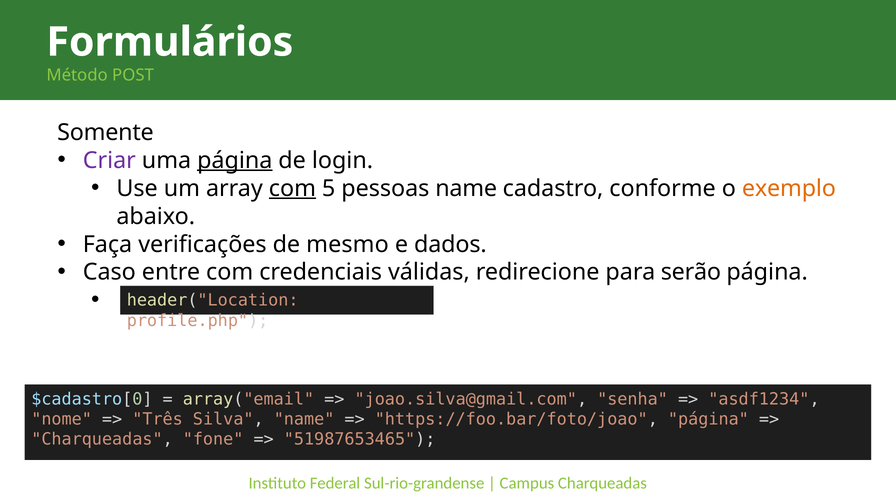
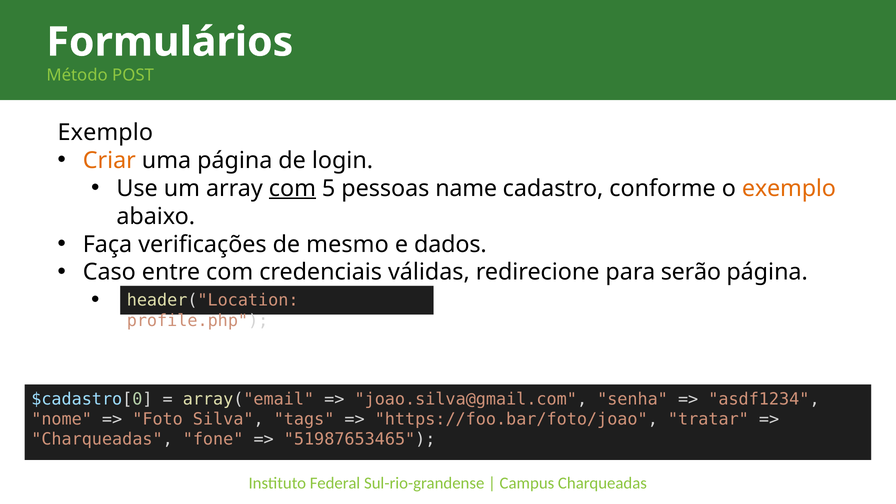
Somente: Somente -> Exemplo (105, 132)
Criar colour: purple -> orange (109, 160)
página underline: present -> none (235, 160)
Três: Três -> Foto (158, 419)
Silva name: name -> tags (304, 419)
https://foo.bar/foto/joao página: página -> tratar (708, 419)
